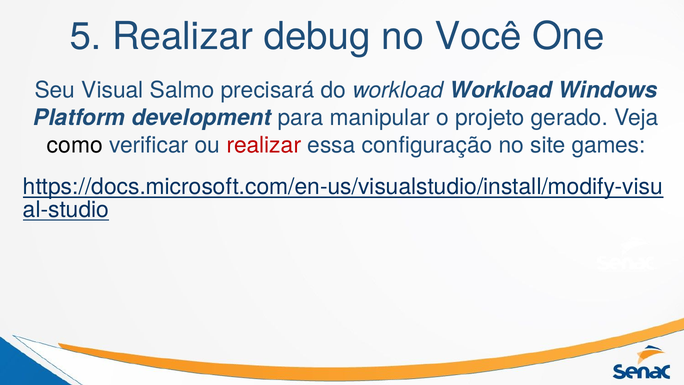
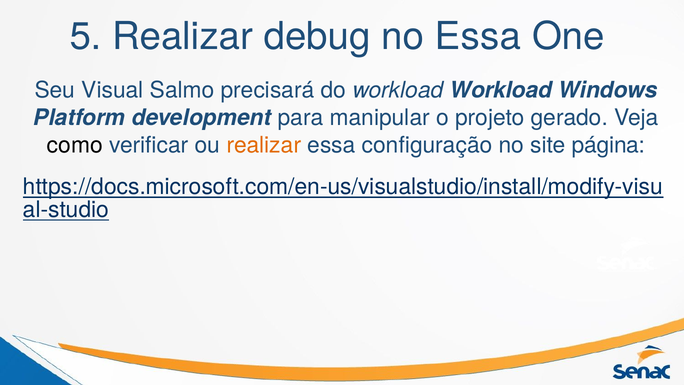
no Você: Você -> Essa (478, 36)
realizar colour: red -> orange (264, 145)
games: games -> página (609, 145)
